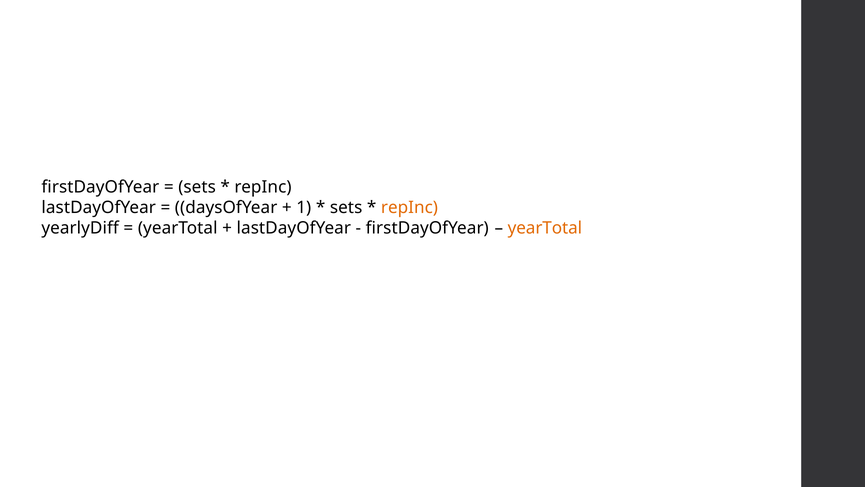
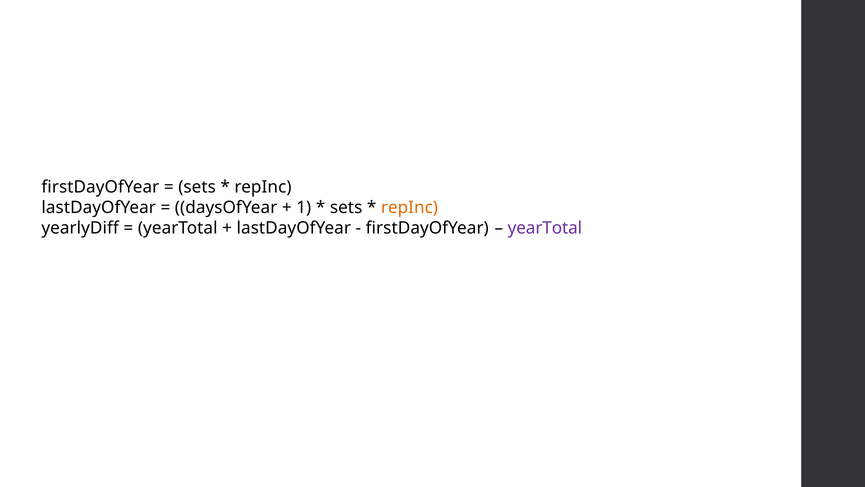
yearTotal colour: orange -> purple (545, 228)
